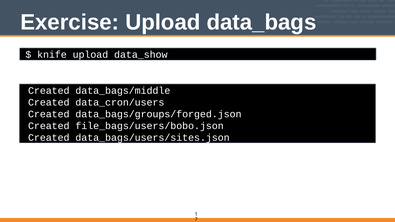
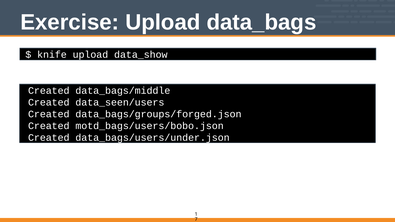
data_cron/users: data_cron/users -> data_seen/users (120, 102)
file_bags/users/bobo.json: file_bags/users/bobo.json -> motd_bags/users/bobo.json (150, 126)
data_bags/users/sites.json: data_bags/users/sites.json -> data_bags/users/under.json (153, 138)
